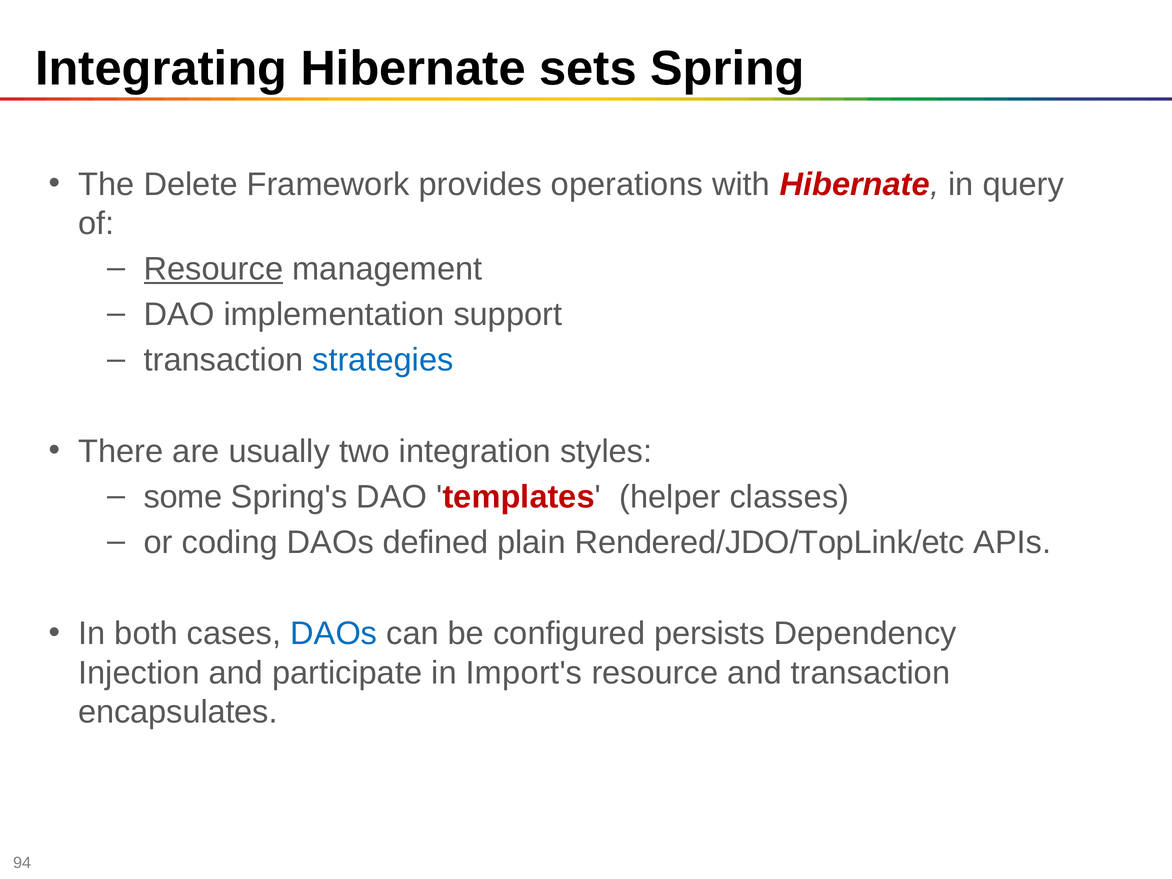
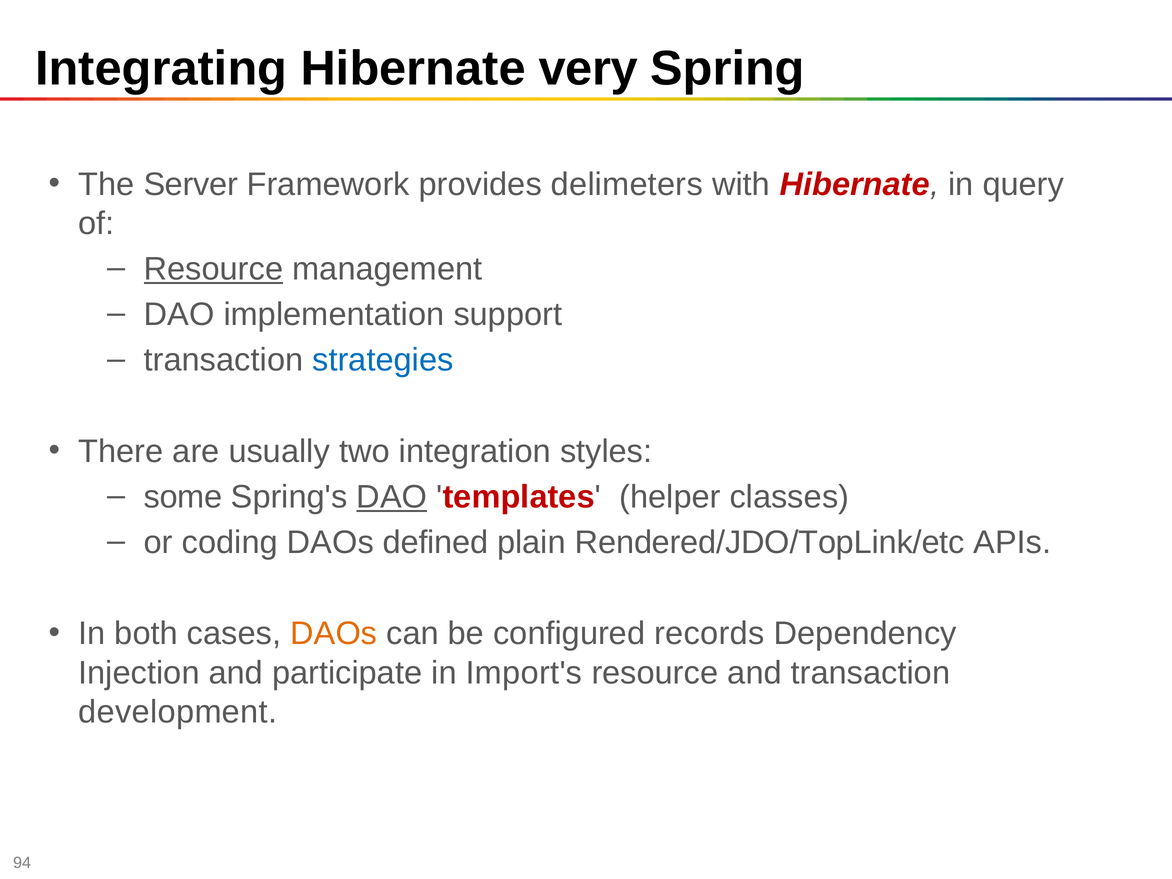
sets: sets -> very (588, 69)
Delete: Delete -> Server (191, 184)
operations: operations -> delimeters (627, 184)
DAO underline: none -> present (392, 497)
DAOs colour: blue -> orange (334, 634)
persists: persists -> records (709, 634)
encapsulates: encapsulates -> development (178, 712)
